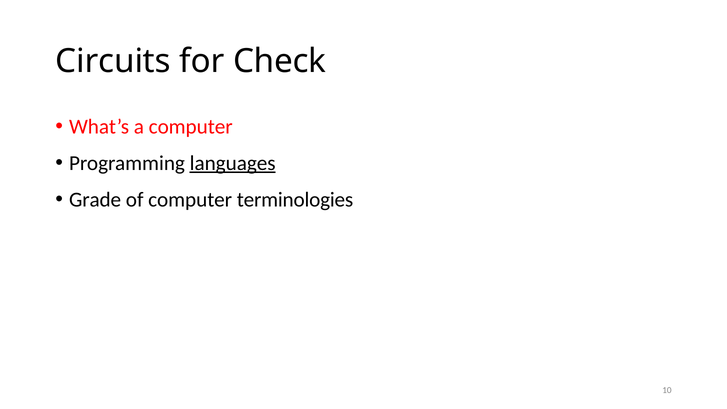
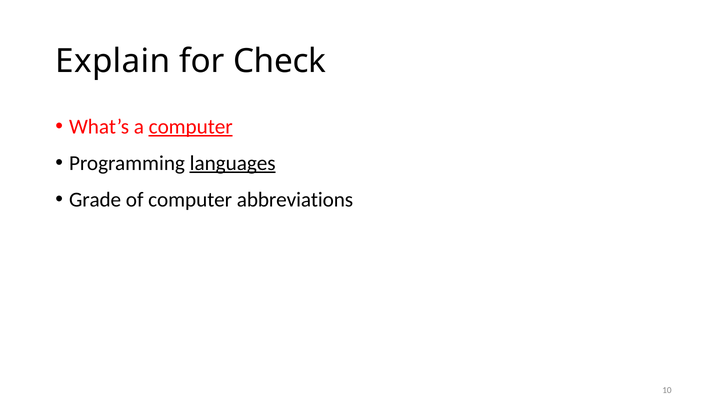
Circuits: Circuits -> Explain (113, 61)
computer underline: none -> present (191, 127)
terminologies: terminologies -> abbreviations (295, 200)
